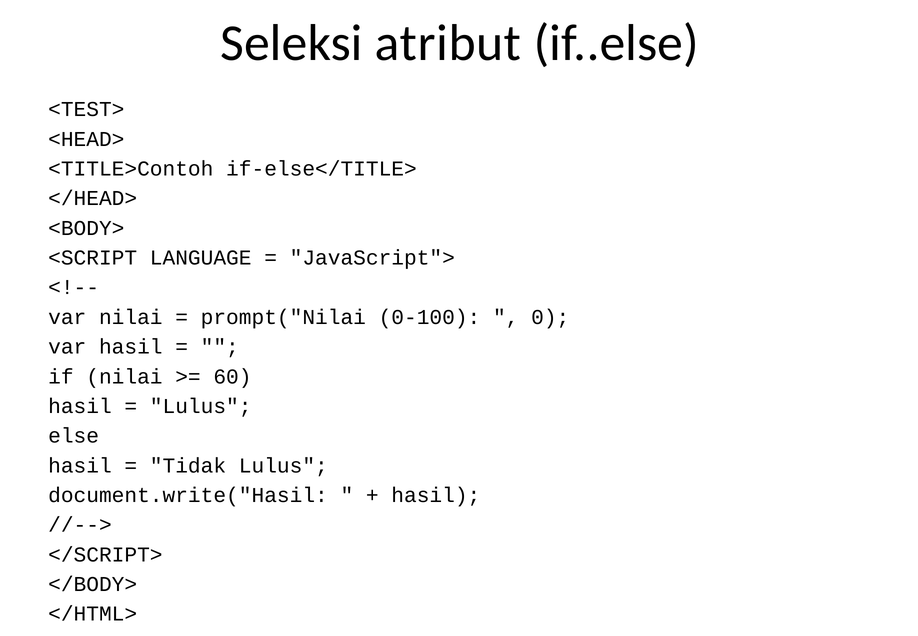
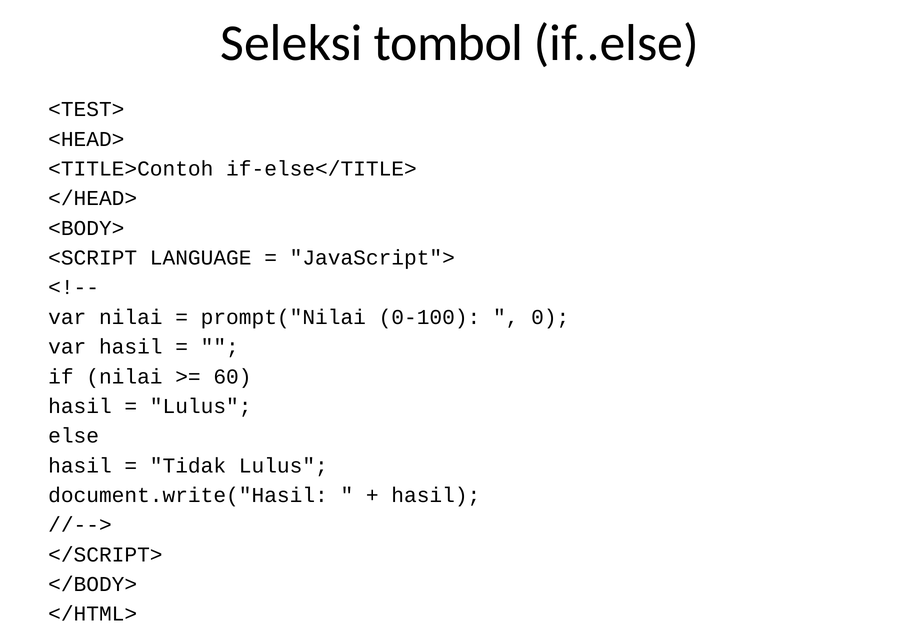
atribut: atribut -> tombol (448, 43)
